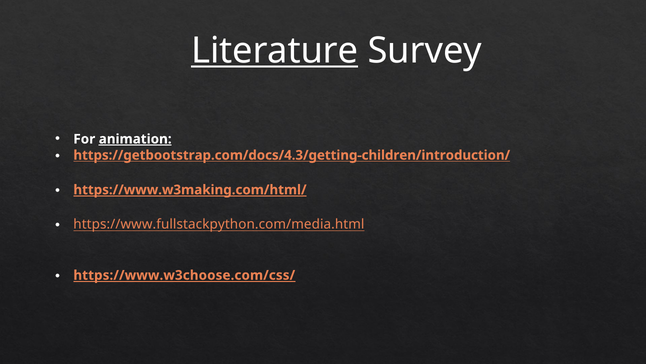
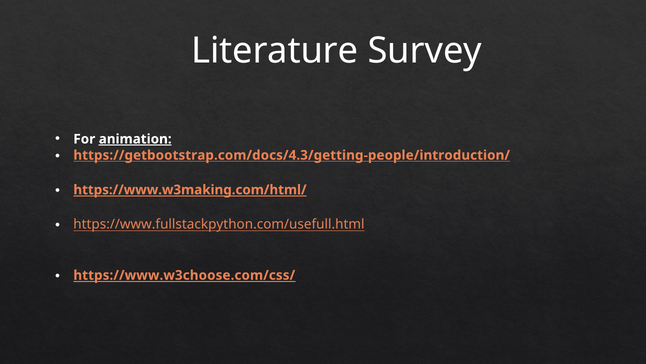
Literature underline: present -> none (275, 51)
https://getbootstrap.com/docs/4.3/getting-children/introduction/: https://getbootstrap.com/docs/4.3/getting-children/introduction/ -> https://getbootstrap.com/docs/4.3/getting-people/introduction/ (292, 155)
https://www.fullstackpython.com/media.html: https://www.fullstackpython.com/media.html -> https://www.fullstackpython.com/usefull.html (219, 224)
